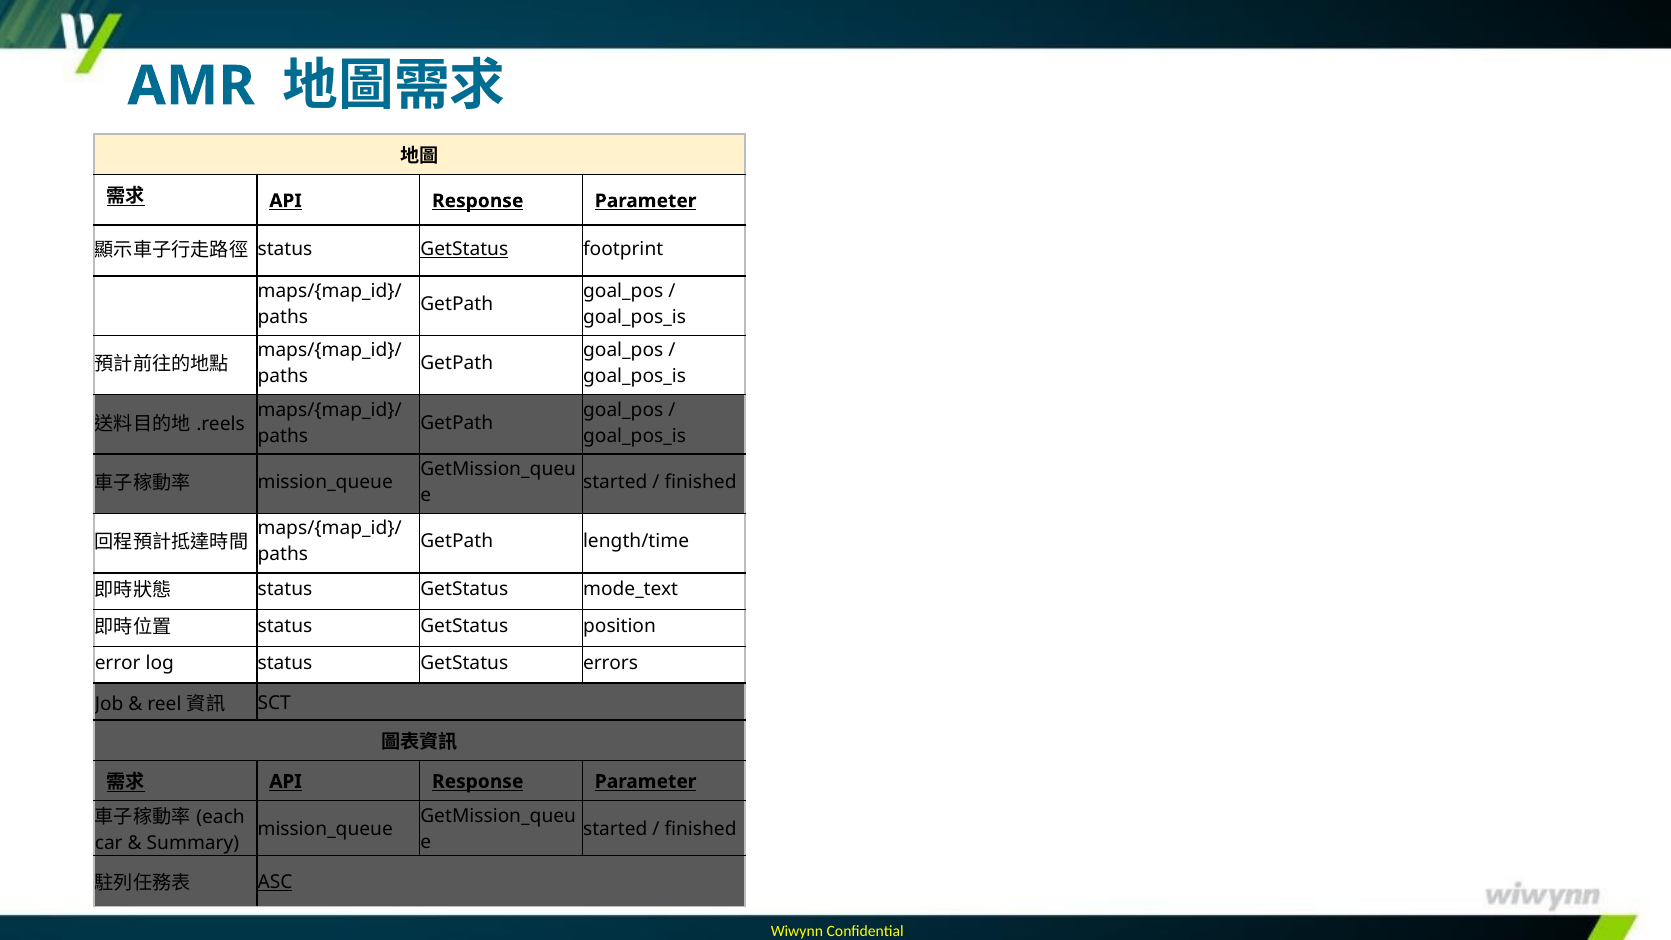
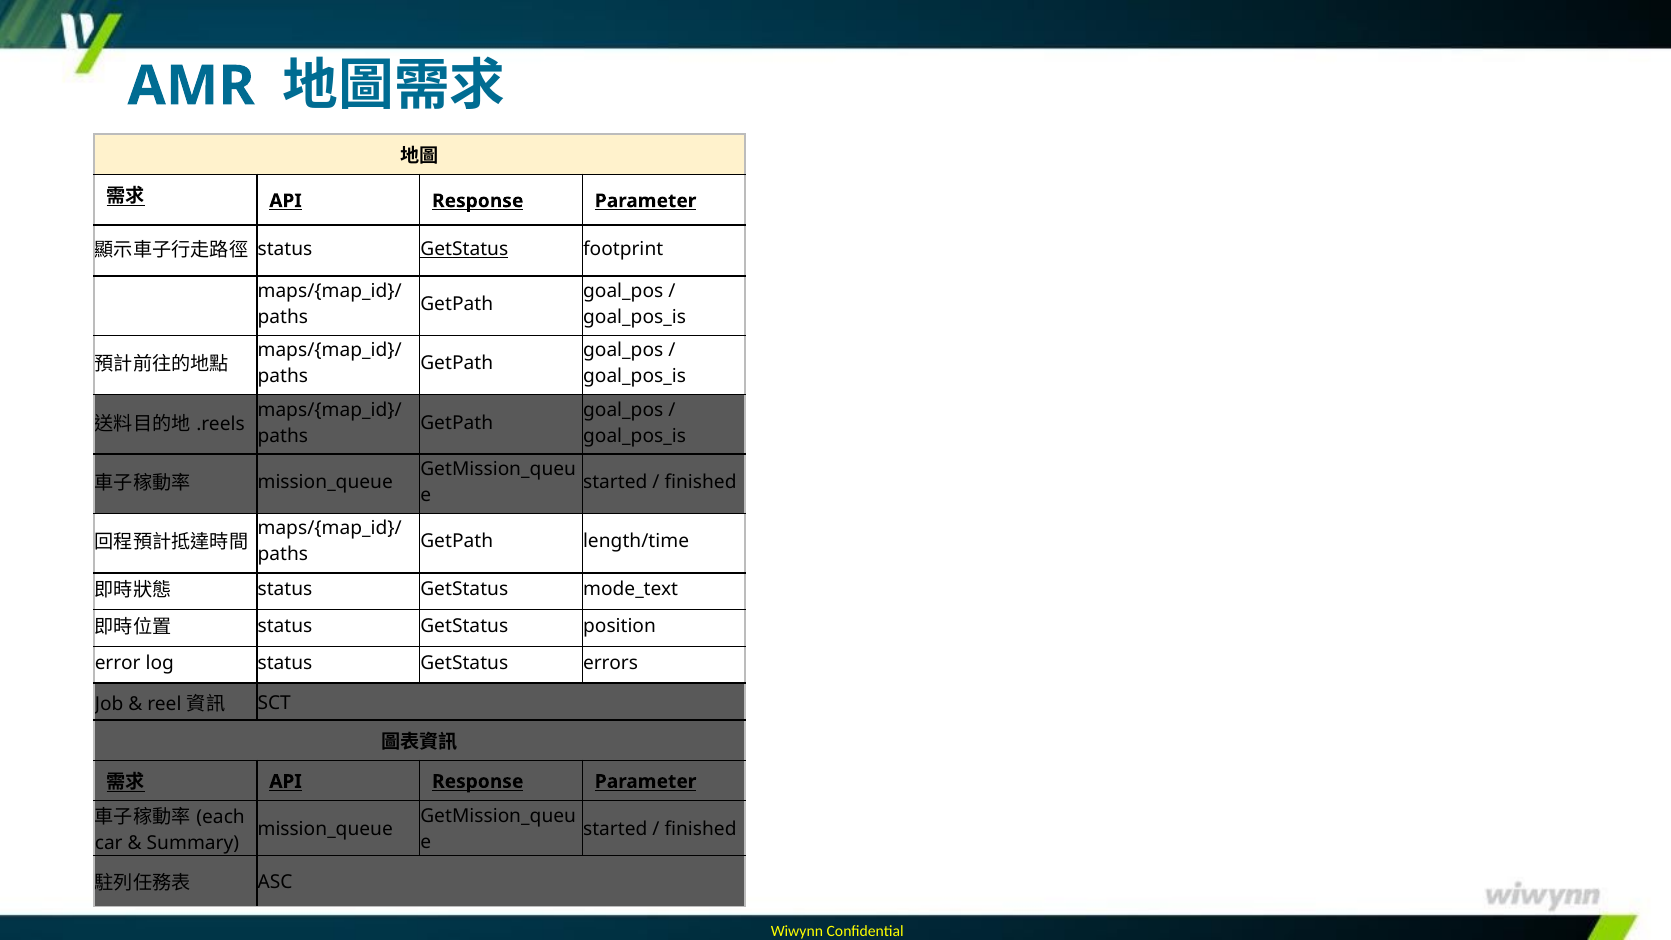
ASC underline: present -> none (275, 882)
